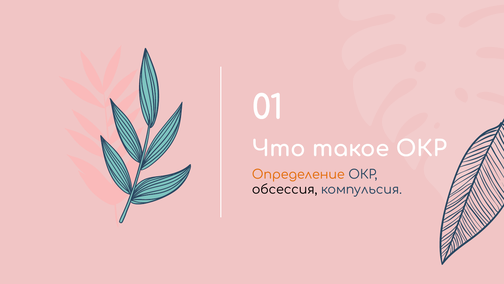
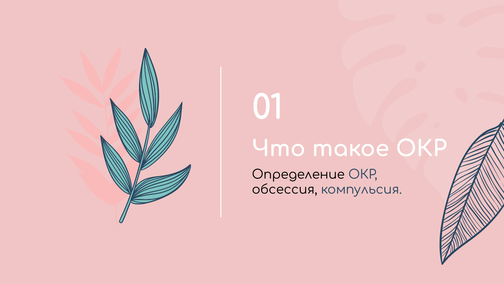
Определение colour: orange -> black (298, 174)
